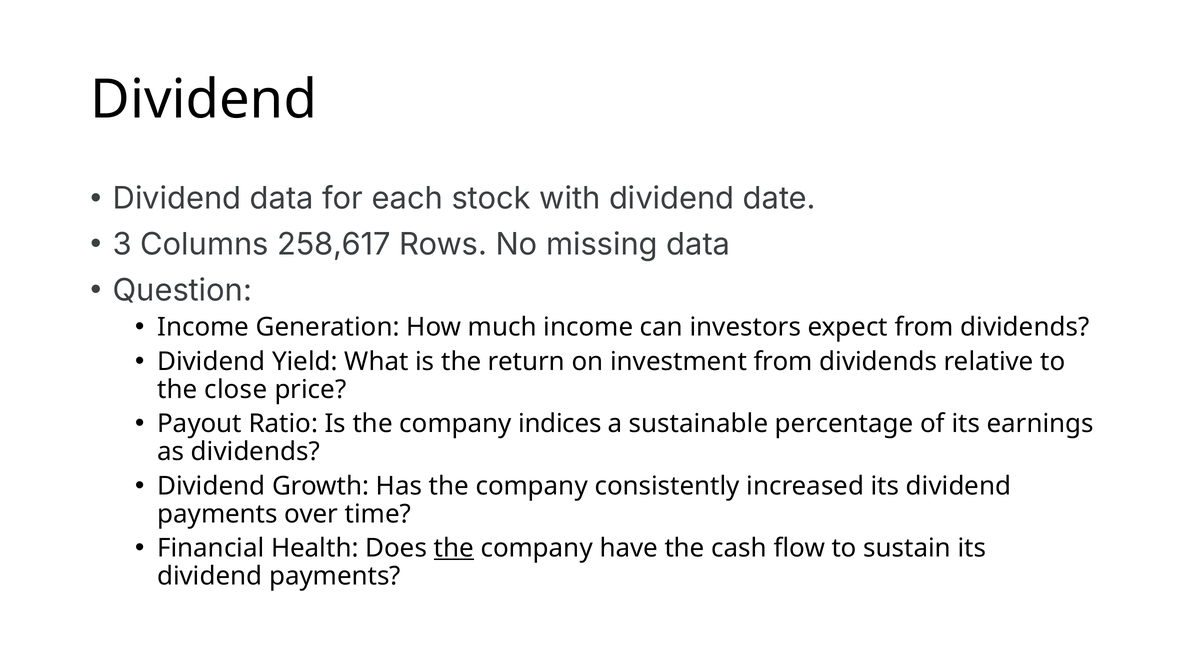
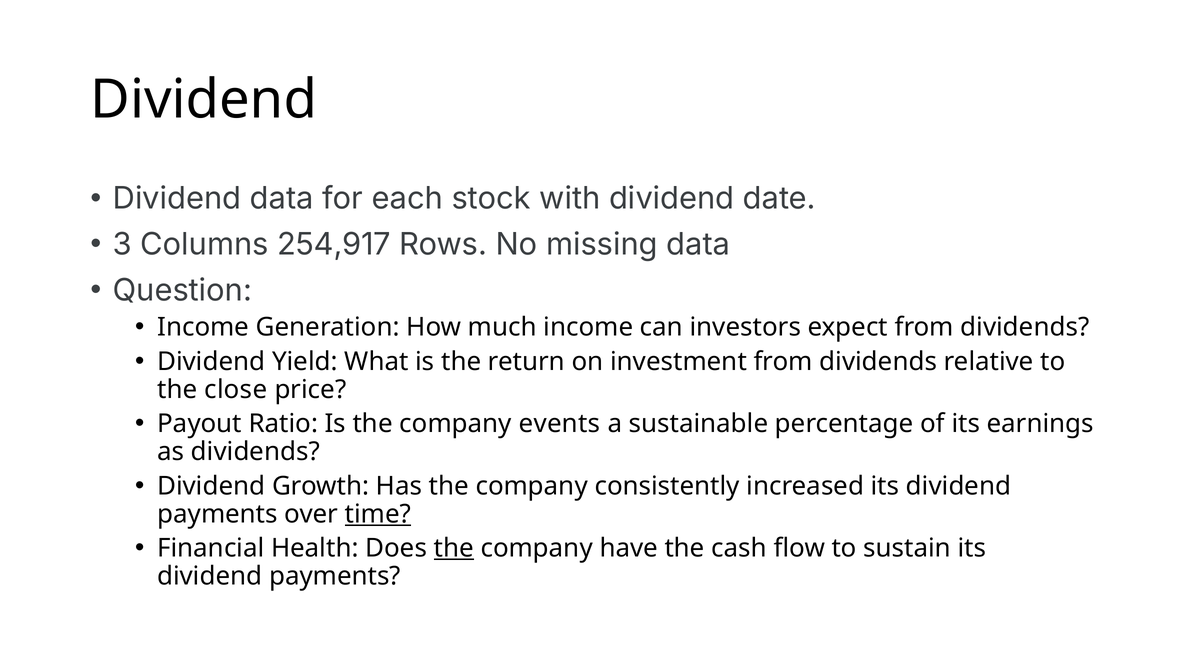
258,617: 258,617 -> 254,917 (334, 244)
indices: indices -> events (560, 424)
time underline: none -> present (378, 514)
